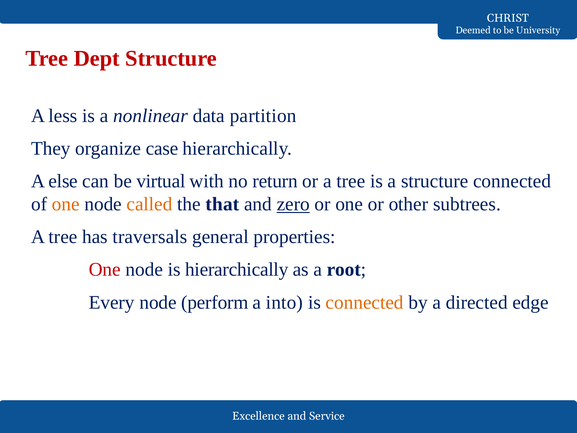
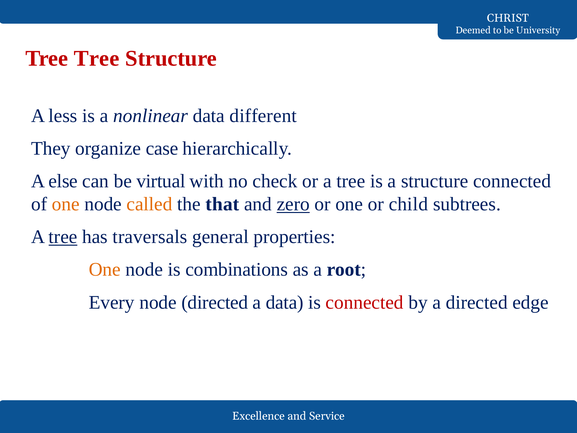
Tree Dept: Dept -> Tree (97, 58)
partition: partition -> different (263, 116)
return: return -> check (275, 181)
other: other -> child (408, 204)
tree underline: none -> present (63, 237)
One colour: red -> orange (105, 269)
is hierarchically: hierarchically -> combinations (237, 269)
node perform: perform -> directed (215, 302)
a into: into -> data (285, 302)
connected colour: orange -> red (365, 302)
